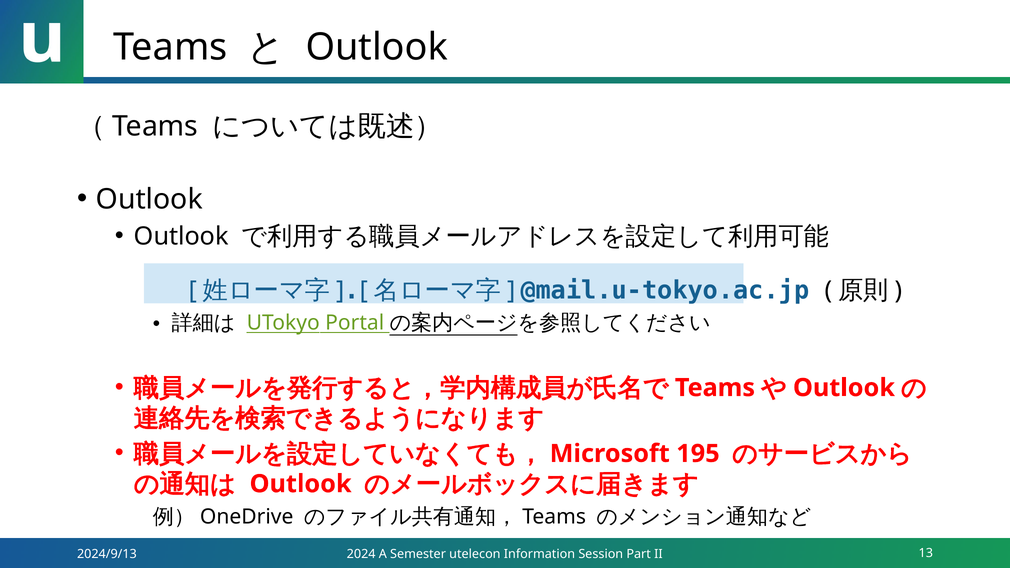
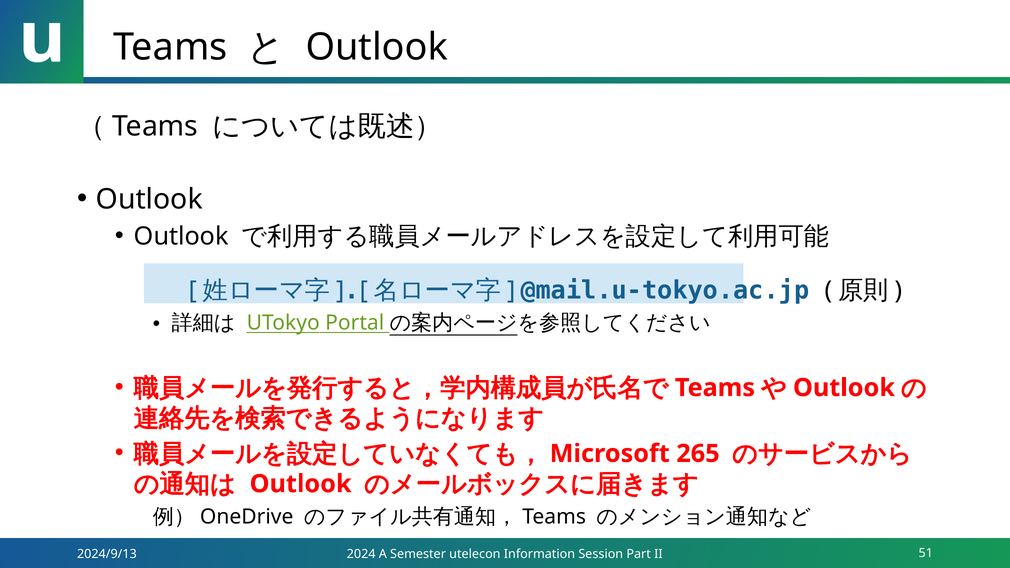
195: 195 -> 265 (698, 454)
13: 13 -> 51 (926, 553)
